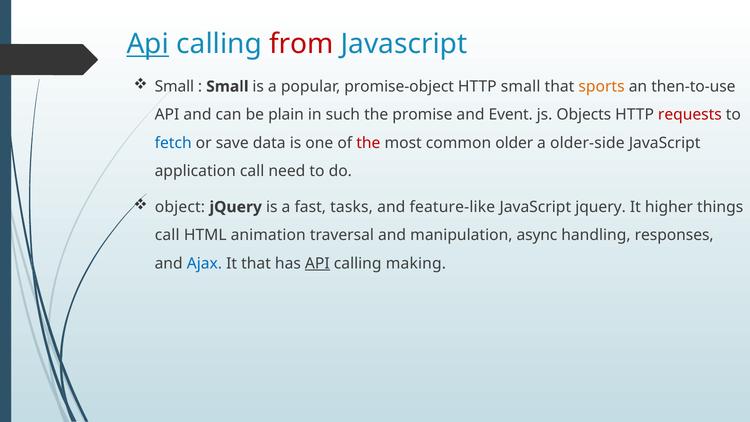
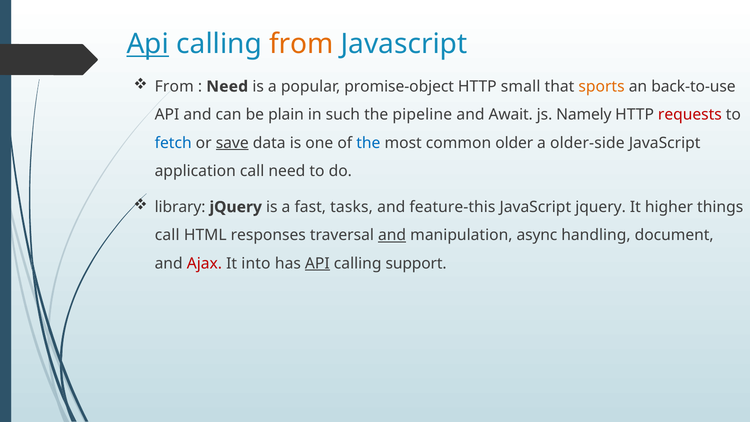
from colour: red -> orange (301, 44)
Small: Small -> From (174, 87)
Small: Small -> Need (227, 87)
then-to-use: then-to-use -> back-to-use (693, 87)
promise: promise -> pipeline (422, 115)
Event: Event -> Await (511, 115)
Objects: Objects -> Namely (584, 115)
save underline: none -> present (232, 143)
the colour: red -> blue (368, 143)
object: object -> library (180, 207)
feature-like: feature-like -> feature-this (452, 207)
animation: animation -> responses (268, 235)
and underline: none -> present (392, 235)
responses: responses -> document (674, 235)
Ajax colour: blue -> red (204, 263)
It that: that -> into (256, 263)
making: making -> support (416, 263)
